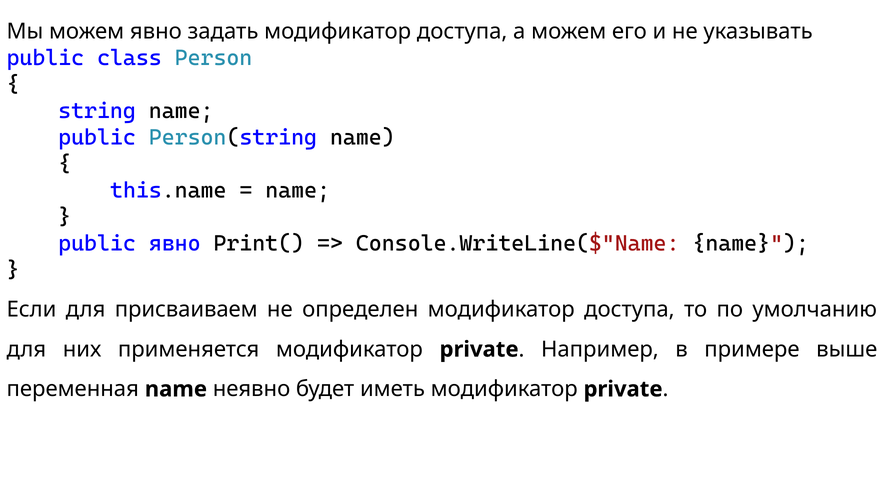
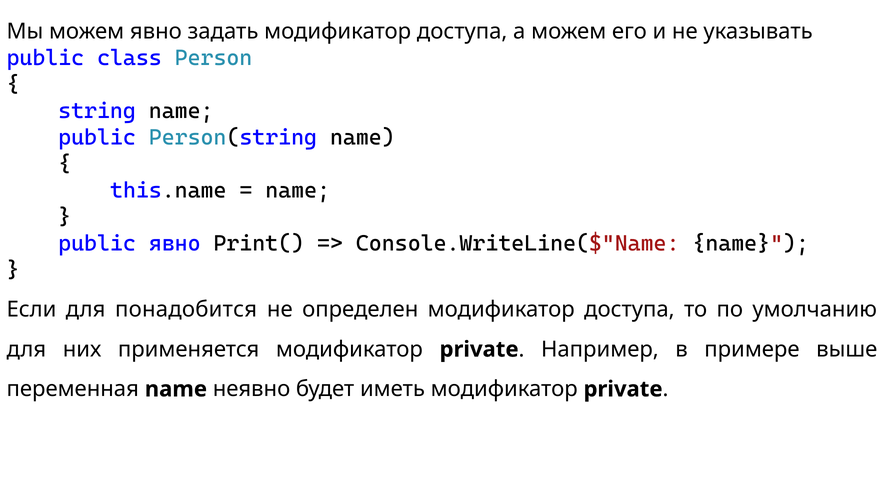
присваиваем: присваиваем -> понадобится (186, 310)
